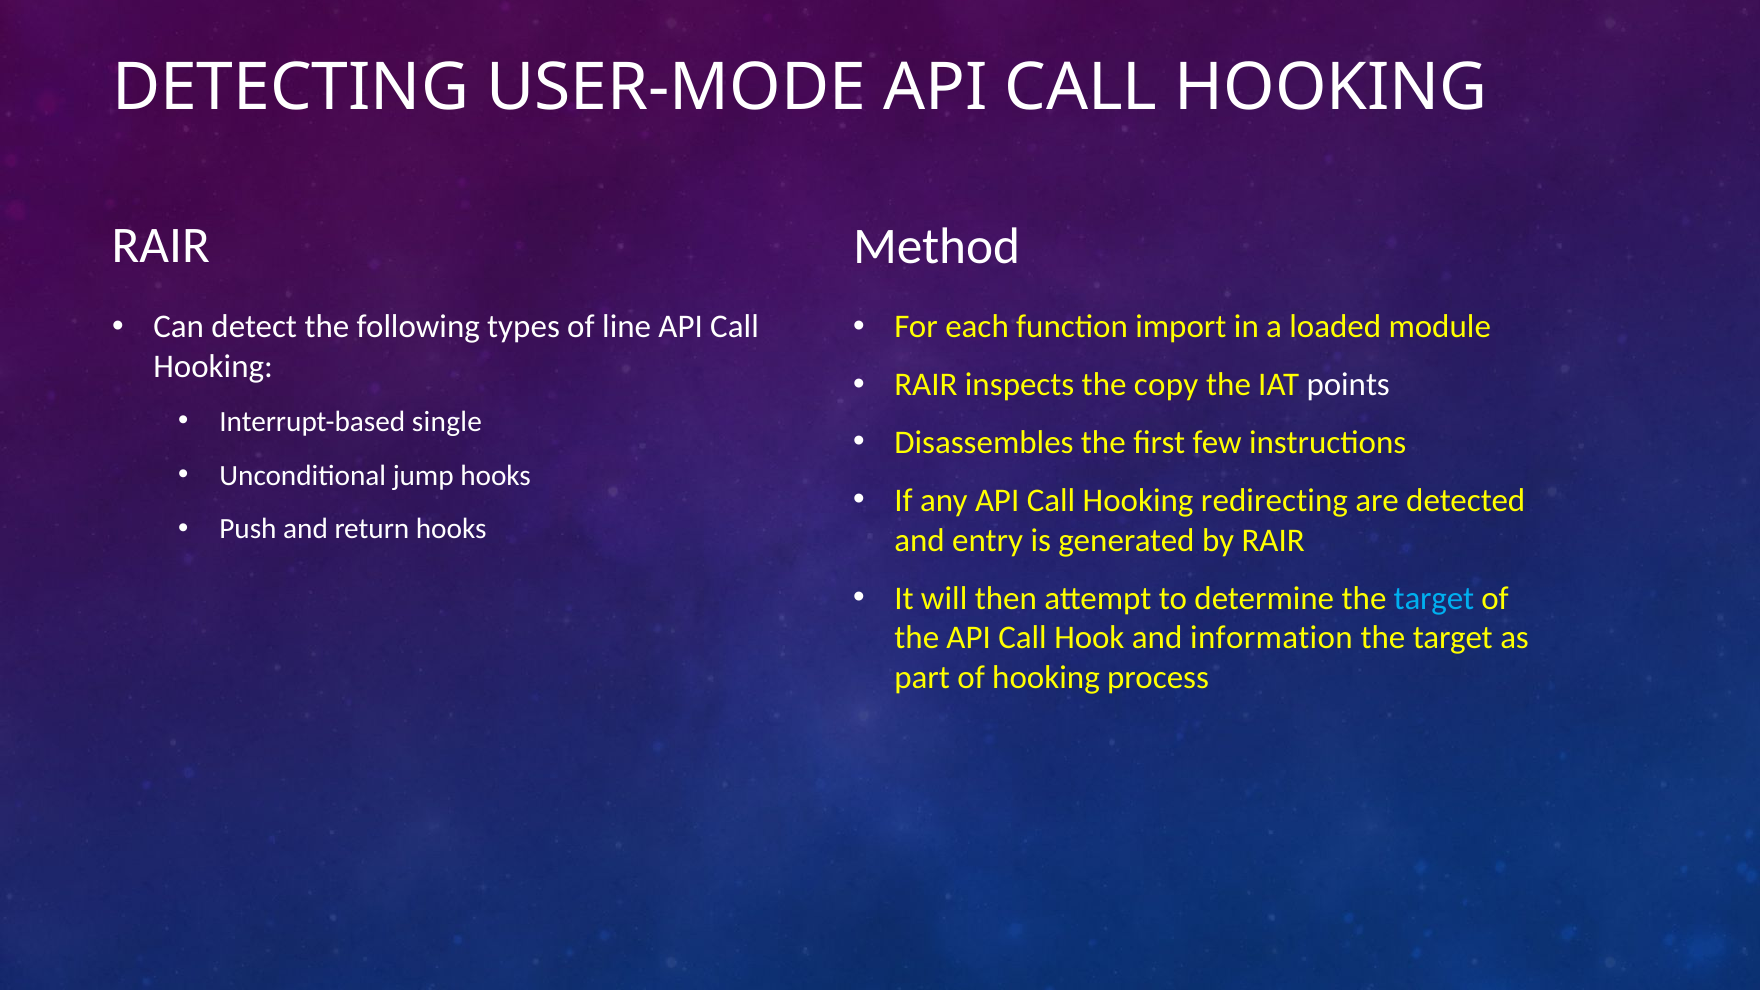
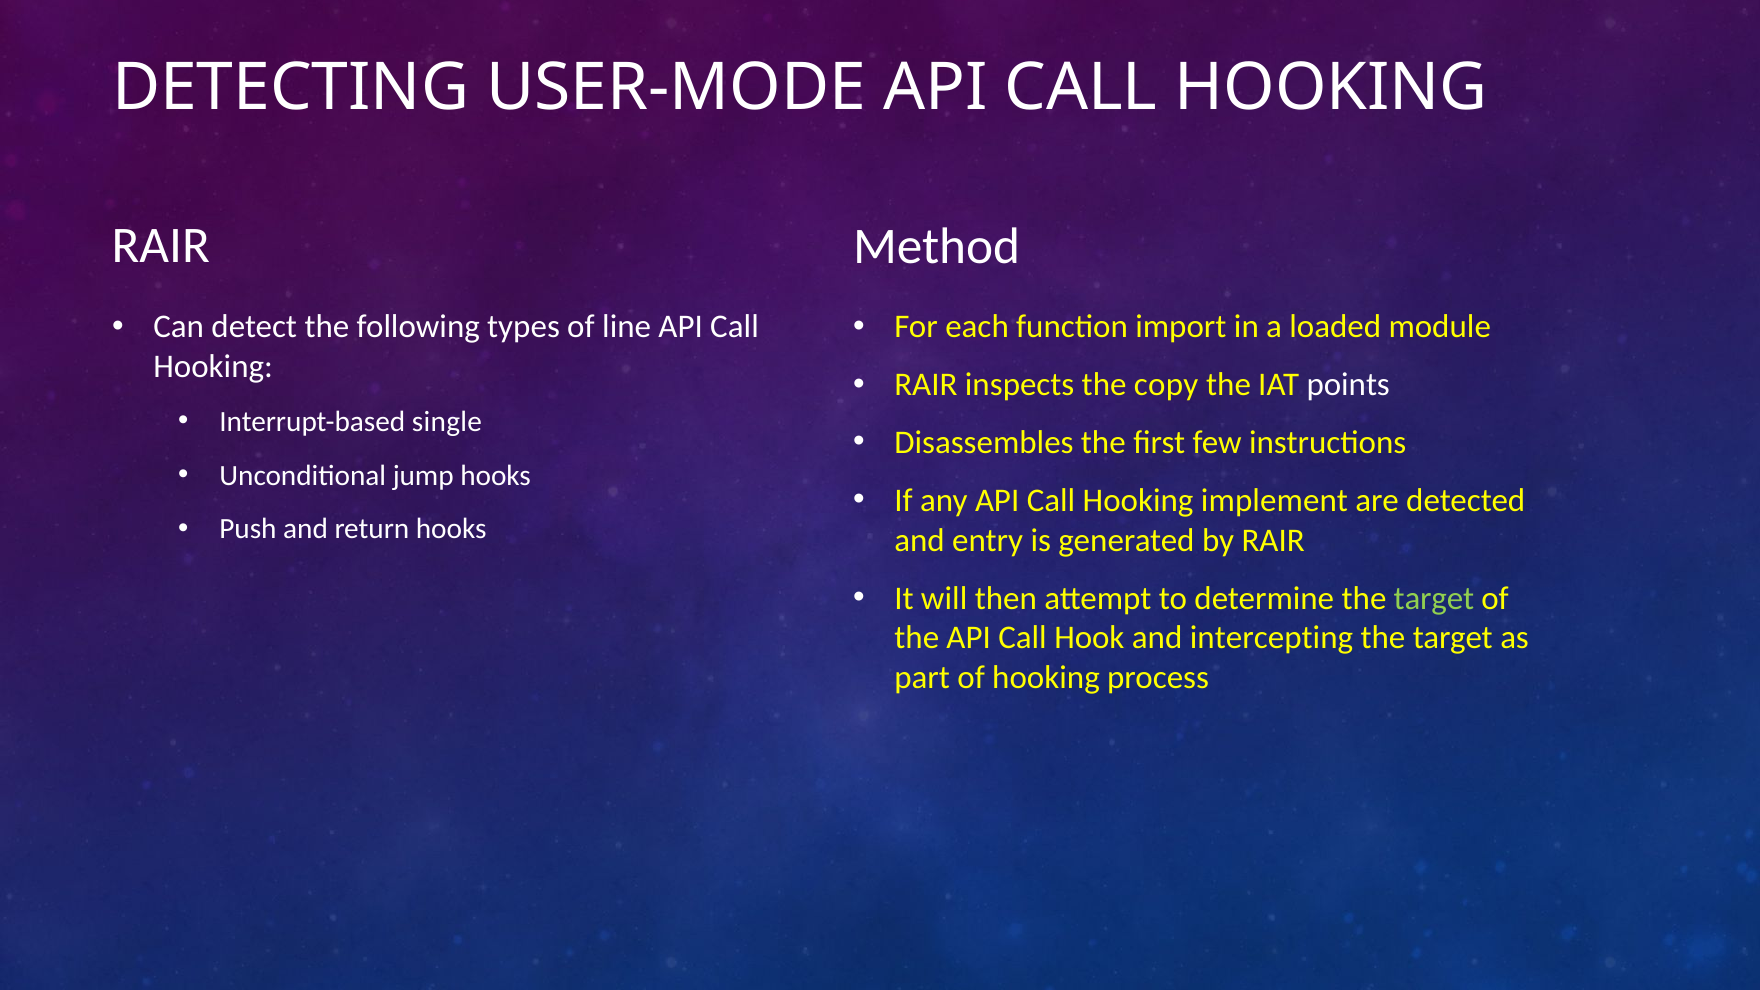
redirecting: redirecting -> implement (1274, 501)
target colour: light blue -> light green (1434, 598)
information: information -> intercepting (1272, 638)
